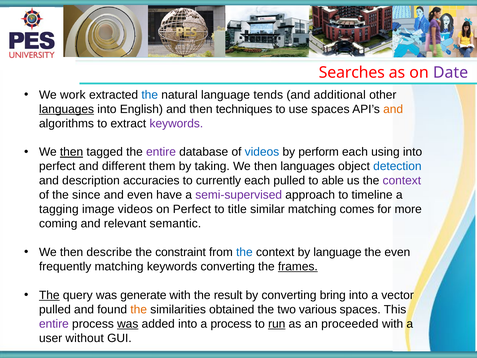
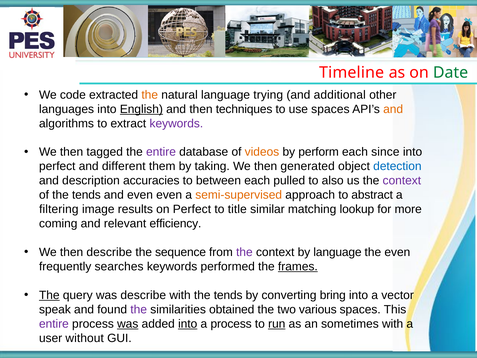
Searches: Searches -> Timeline (352, 73)
Date colour: purple -> green (451, 73)
work: work -> code (73, 95)
the colour: blue -> orange (150, 95)
tends: tends -> trying (268, 95)
languages underline: present -> none (67, 109)
English underline: none -> present (141, 109)
then underline: present -> none (72, 152)
videos colour: blue -> orange (262, 152)
using: using -> since (385, 152)
then languages: languages -> generated (308, 166)
currently: currently -> between (218, 181)
able: able -> also (333, 181)
of the since: since -> tends (86, 195)
even have: have -> even (169, 195)
semi-supervised colour: purple -> orange (239, 195)
timeline: timeline -> abstract (372, 195)
tagging: tagging -> filtering (59, 209)
image videos: videos -> results (135, 209)
comes: comes -> lookup (357, 209)
semantic: semantic -> efficiency (175, 224)
constraint: constraint -> sequence (181, 252)
the colour: blue -> purple (244, 252)
frequently matching: matching -> searches (119, 266)
keywords converting: converting -> performed (228, 266)
was generate: generate -> describe (143, 295)
with the result: result -> tends (228, 295)
pulled: pulled -> speak (55, 309)
the colour: orange -> purple (139, 309)
into underline: none -> present (188, 324)
proceeded: proceeded -> sometimes (350, 324)
